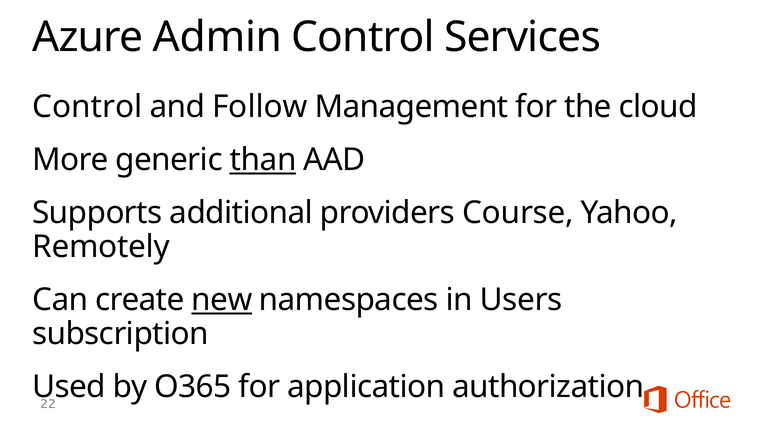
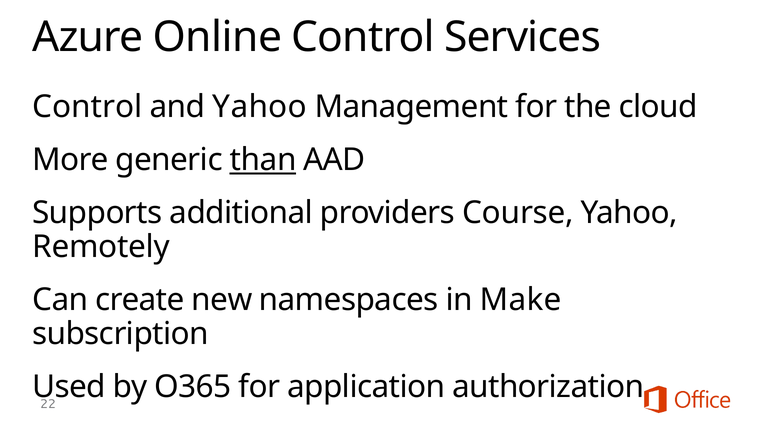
Admin: Admin -> Online (217, 37)
and Follow: Follow -> Yahoo (260, 107)
new underline: present -> none (222, 300)
Users: Users -> Make (521, 300)
